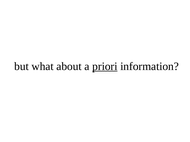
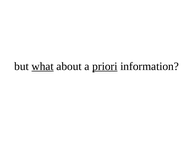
what underline: none -> present (43, 67)
